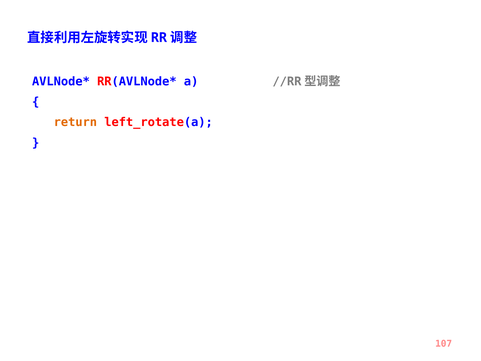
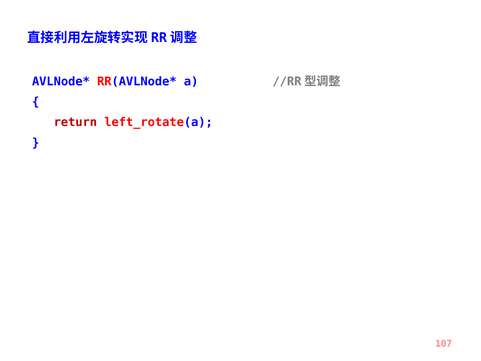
return colour: orange -> red (75, 122)
